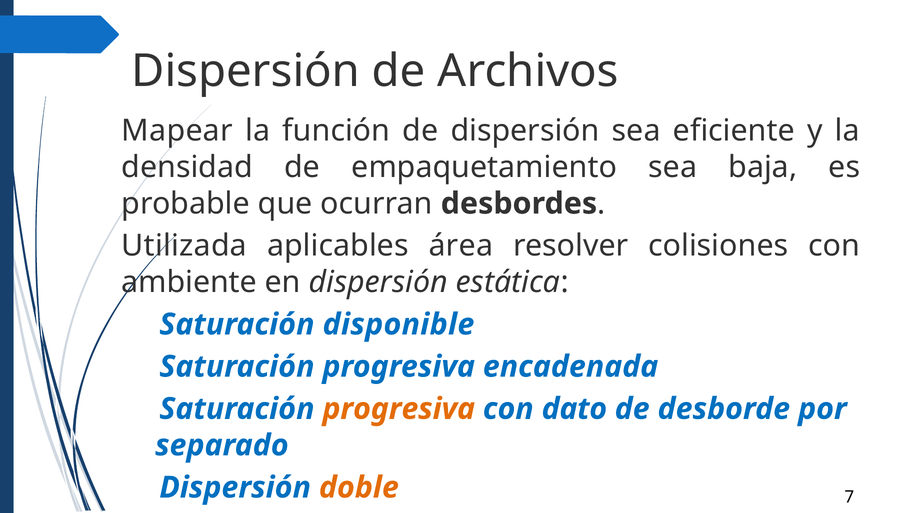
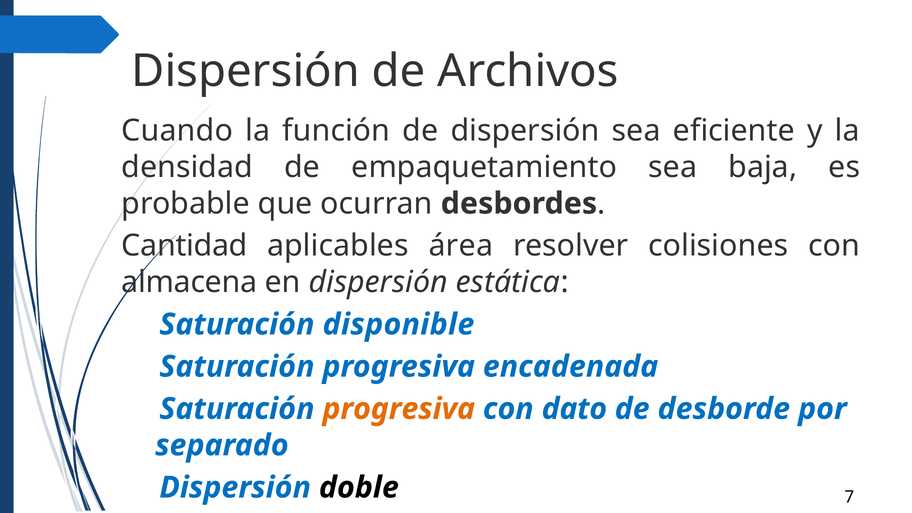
Mapear: Mapear -> Cuando (177, 131)
Utilizada: Utilizada -> Cantidad (185, 246)
ambiente: ambiente -> almacena (189, 282)
doble colour: orange -> black (359, 487)
